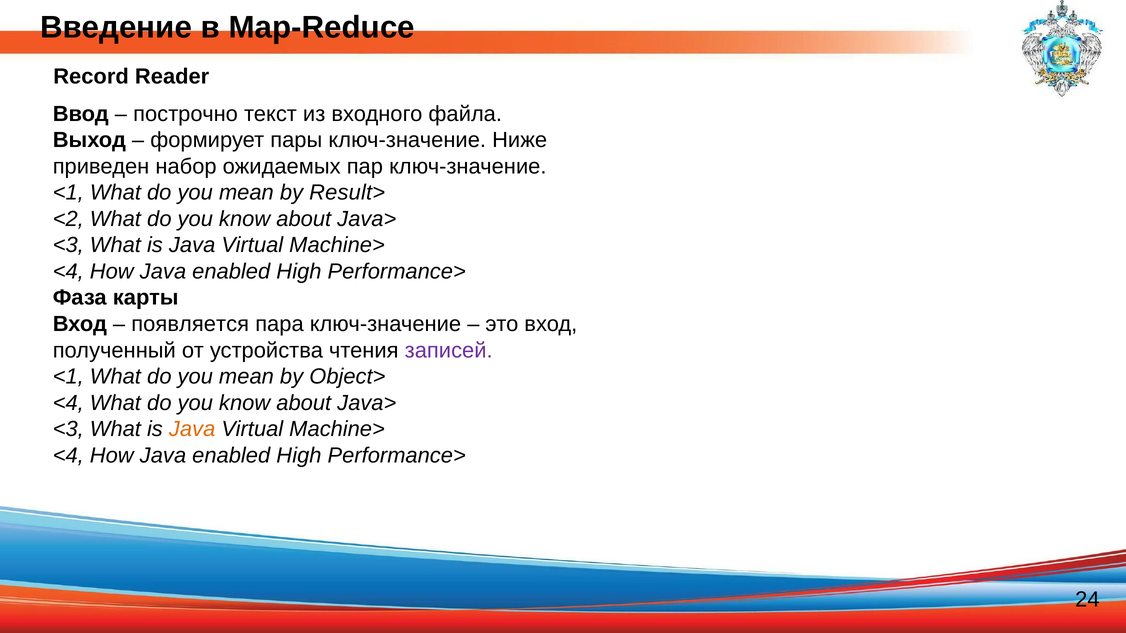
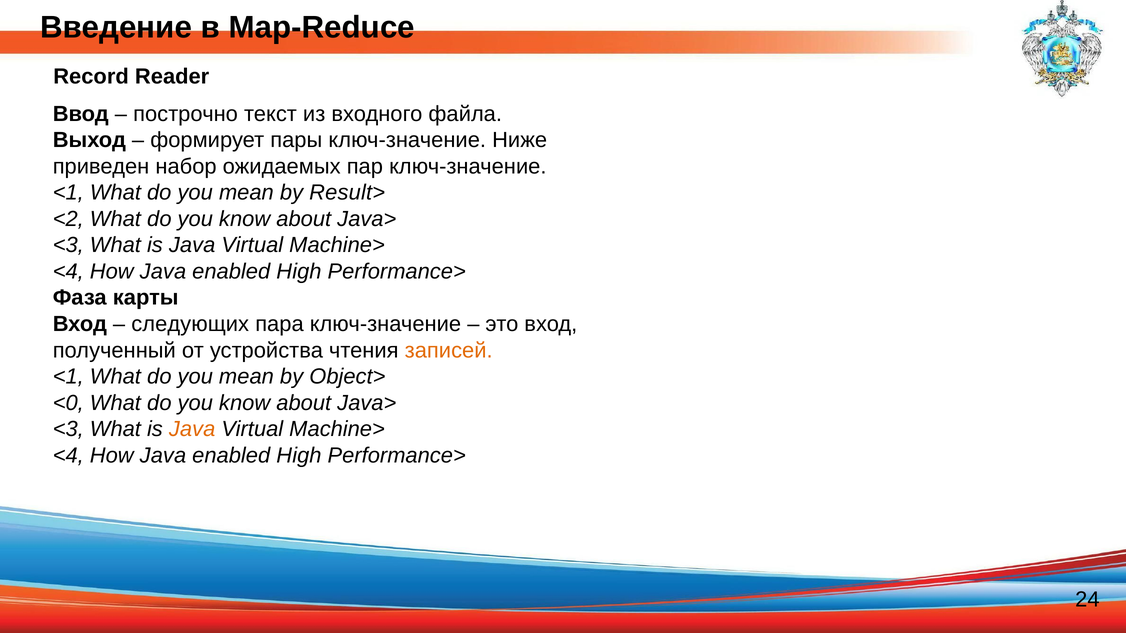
появляется: появляется -> следующих (190, 324)
записей colour: purple -> orange (449, 351)
<4: <4 -> <0 (68, 403)
